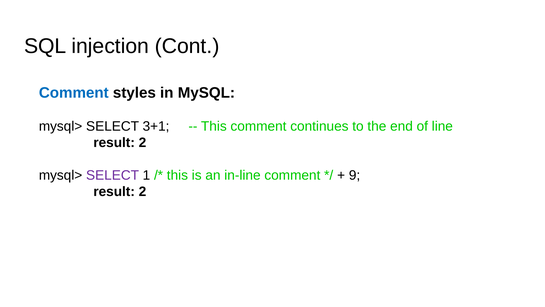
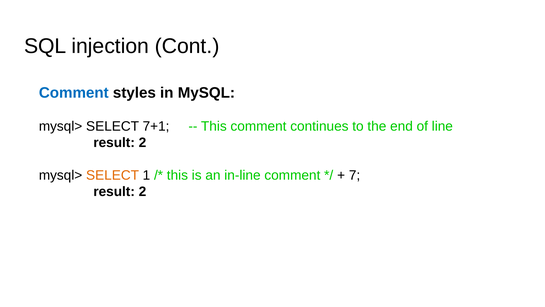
3+1: 3+1 -> 7+1 (156, 126)
SELECT colour: purple -> orange (113, 175)
9: 9 -> 7 (355, 175)
